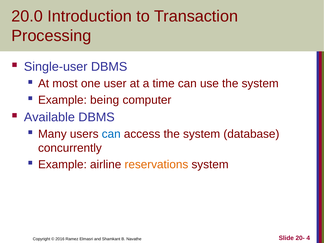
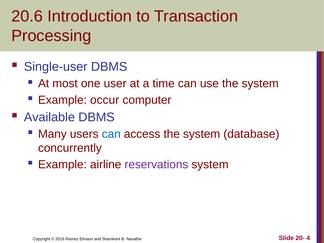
20.0: 20.0 -> 20.6 (27, 16)
being: being -> occur (105, 100)
reservations colour: orange -> purple (156, 164)
